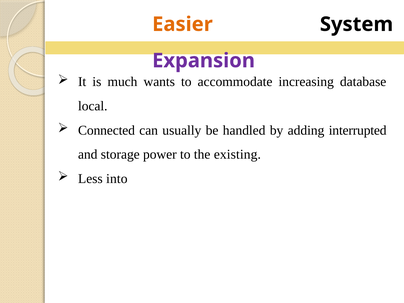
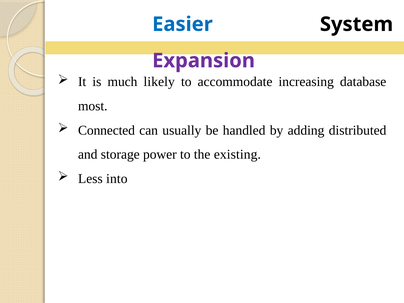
Easier colour: orange -> blue (182, 24)
wants: wants -> likely (159, 82)
local: local -> most (93, 106)
interrupted: interrupted -> distributed (358, 130)
